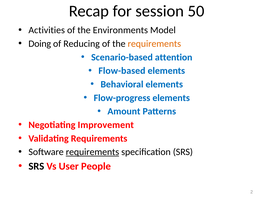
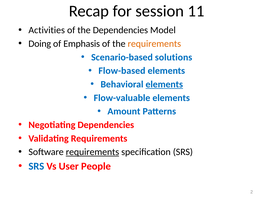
50: 50 -> 11 (196, 11)
the Environments: Environments -> Dependencies (120, 30)
Reducing: Reducing -> Emphasis (82, 44)
attention: attention -> solutions (174, 57)
elements underline: none -> present (164, 85)
Flow-progress: Flow-progress -> Flow-valuable (122, 98)
Negotiating Improvement: Improvement -> Dependencies (106, 125)
SRS colour: black -> blue (36, 167)
